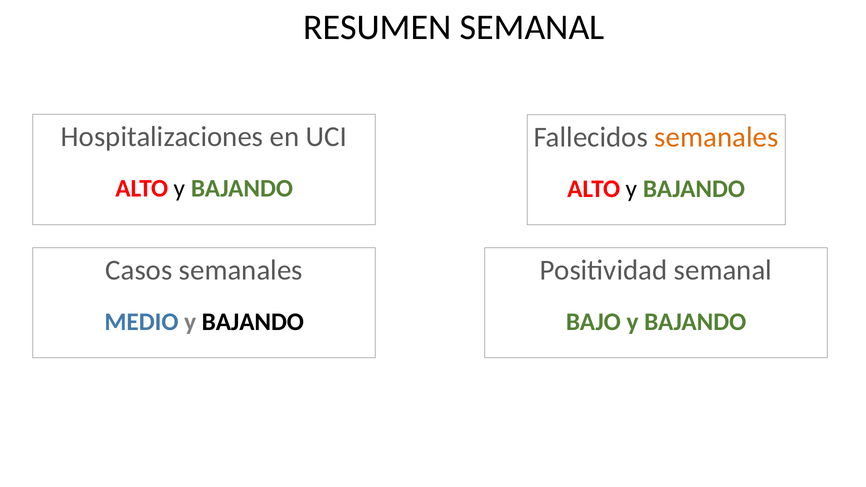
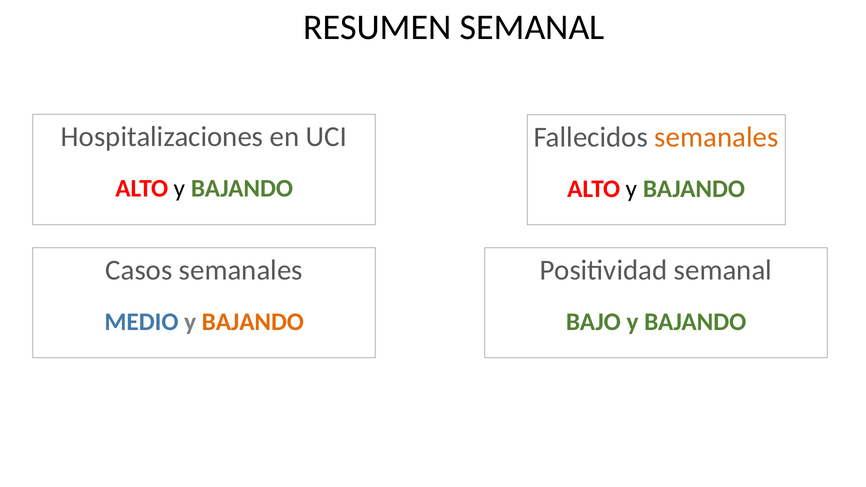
BAJANDO colour: black -> orange (253, 322)
